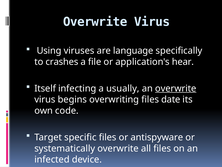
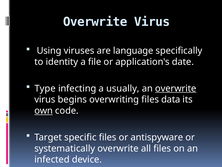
crashes: crashes -> identity (62, 62)
hear: hear -> date (183, 62)
Itself: Itself -> Type (45, 88)
date: date -> data (171, 99)
own underline: none -> present (44, 110)
